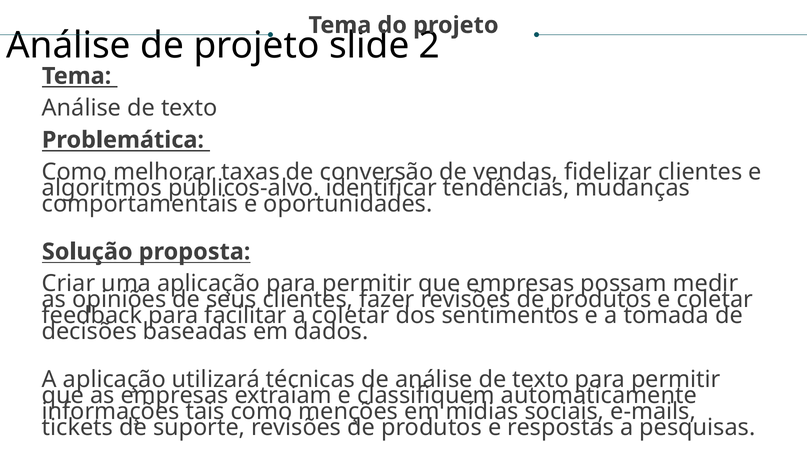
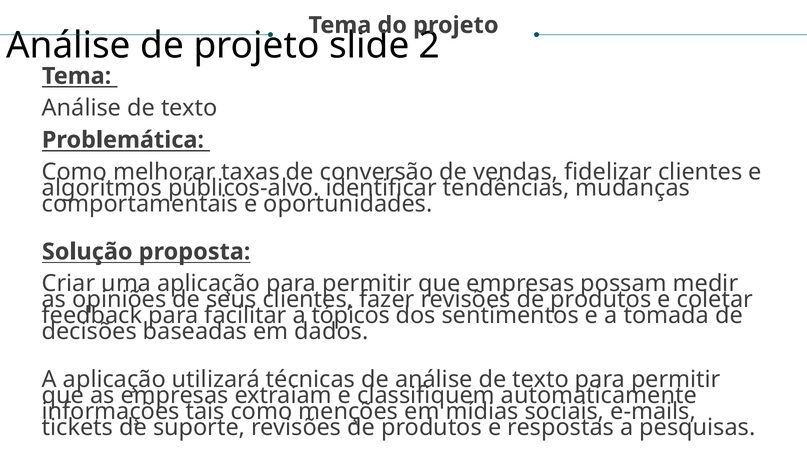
a coletar: coletar -> tópicos (351, 316)
